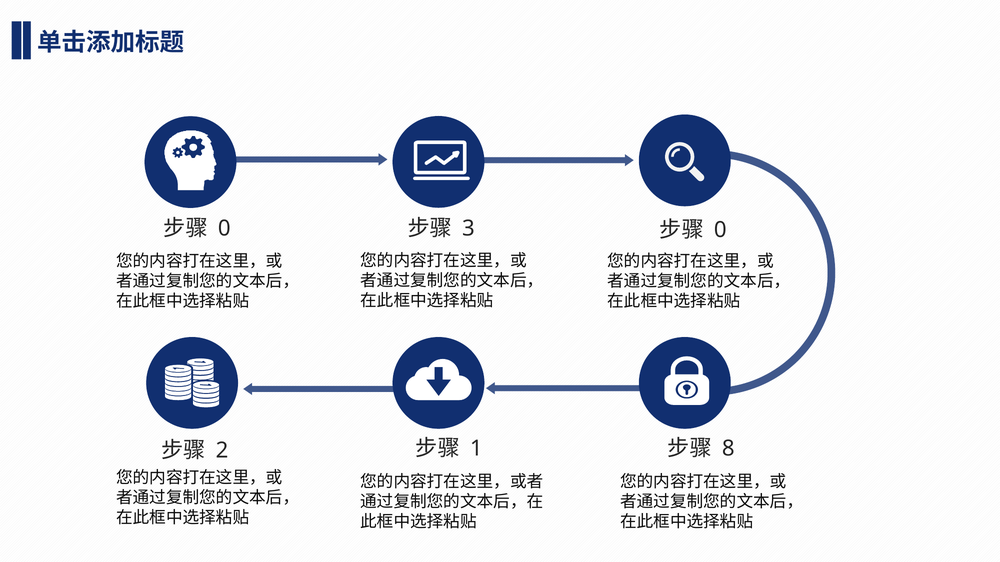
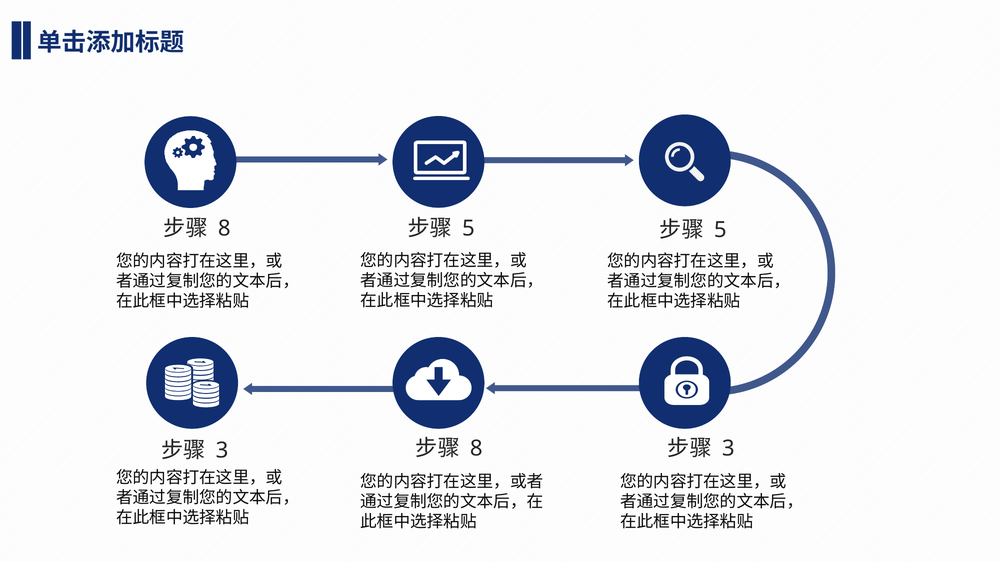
0: 0 -> 8 (224, 228)
3: 3 -> 5 (468, 228)
0: 0 -> 5 (720, 230)
1: 1 -> 8 (476, 449)
8: 8 -> 3 (728, 449)
2: 2 -> 3 (222, 451)
